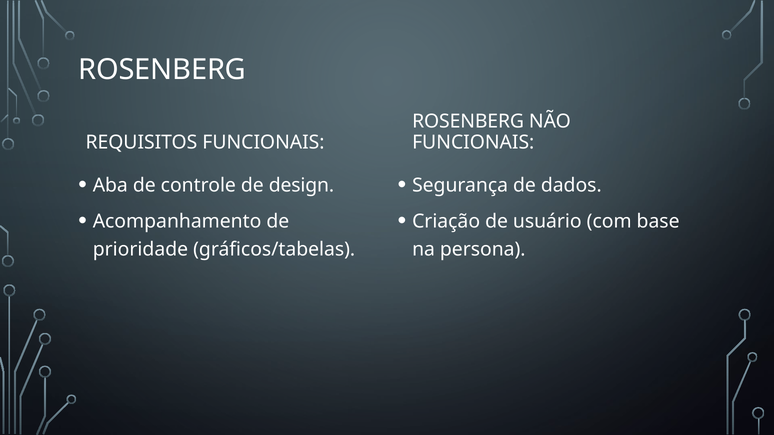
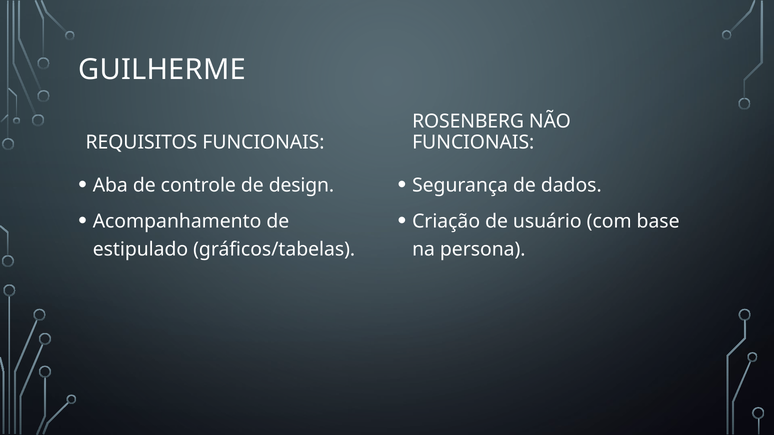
ROSENBERG: ROSENBERG -> GUILHERME (162, 70)
prioridade: prioridade -> estipulado (140, 249)
